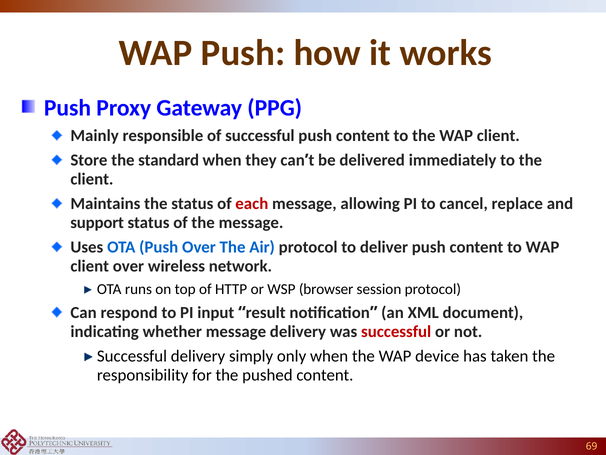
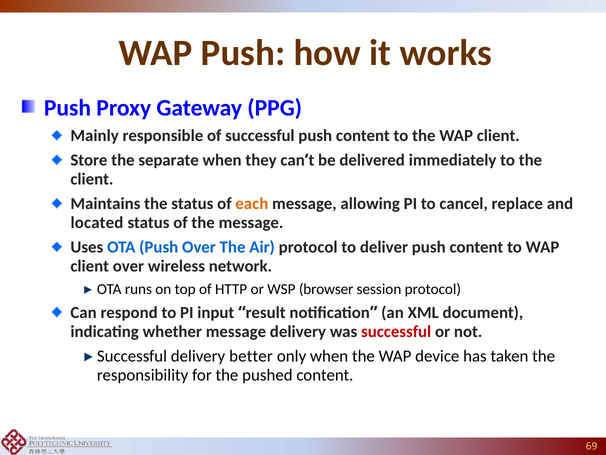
standard: standard -> separate (169, 160)
each colour: red -> orange (252, 203)
support: support -> located (97, 223)
simply: simply -> better (251, 356)
